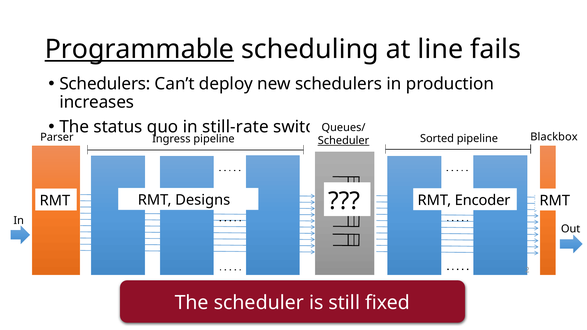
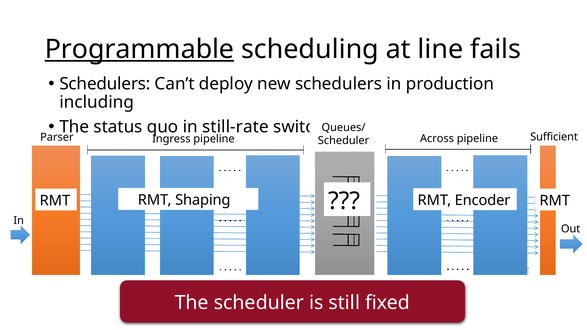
increases: increases -> including (97, 102)
Blackbox: Blackbox -> Sufficient (554, 137)
Sorted: Sorted -> Across (437, 139)
Scheduler underline: present -> none (344, 141)
Designs: Designs -> Shaping (203, 200)
